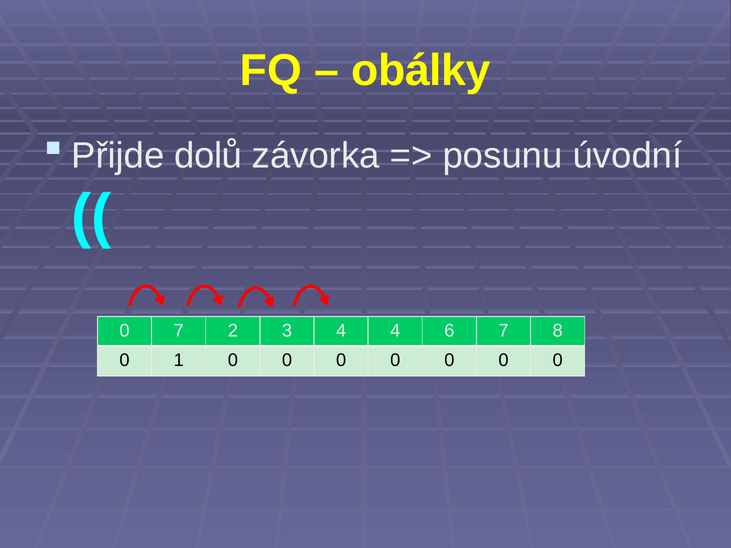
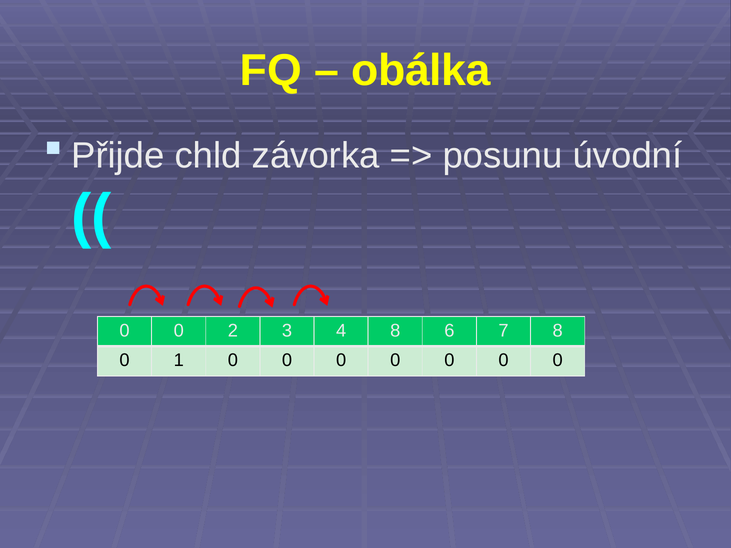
obálky: obálky -> obálka (421, 71)
dolů: dolů -> chld (208, 156)
7: 7 -> 0 (179, 331)
4 4: 4 -> 8 (395, 331)
